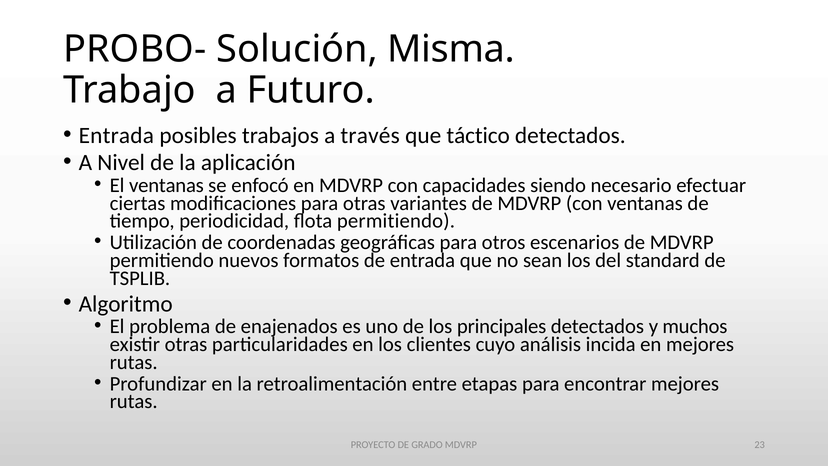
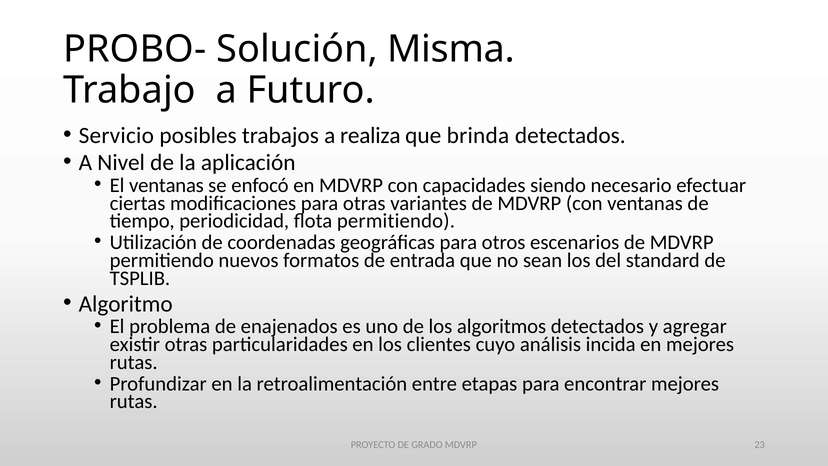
Entrada: Entrada -> Servicio (116, 136)
través: través -> realiza (370, 136)
táctico: táctico -> brinda (478, 136)
principales: principales -> algoritmos (502, 326)
muchos: muchos -> agregar (695, 326)
